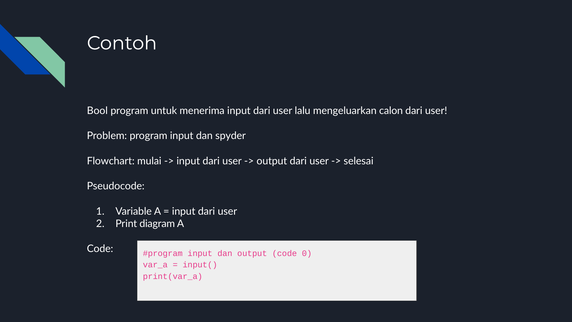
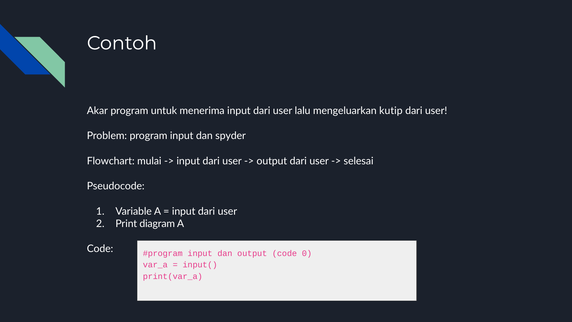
Bool: Bool -> Akar (97, 111)
calon: calon -> kutip (391, 111)
